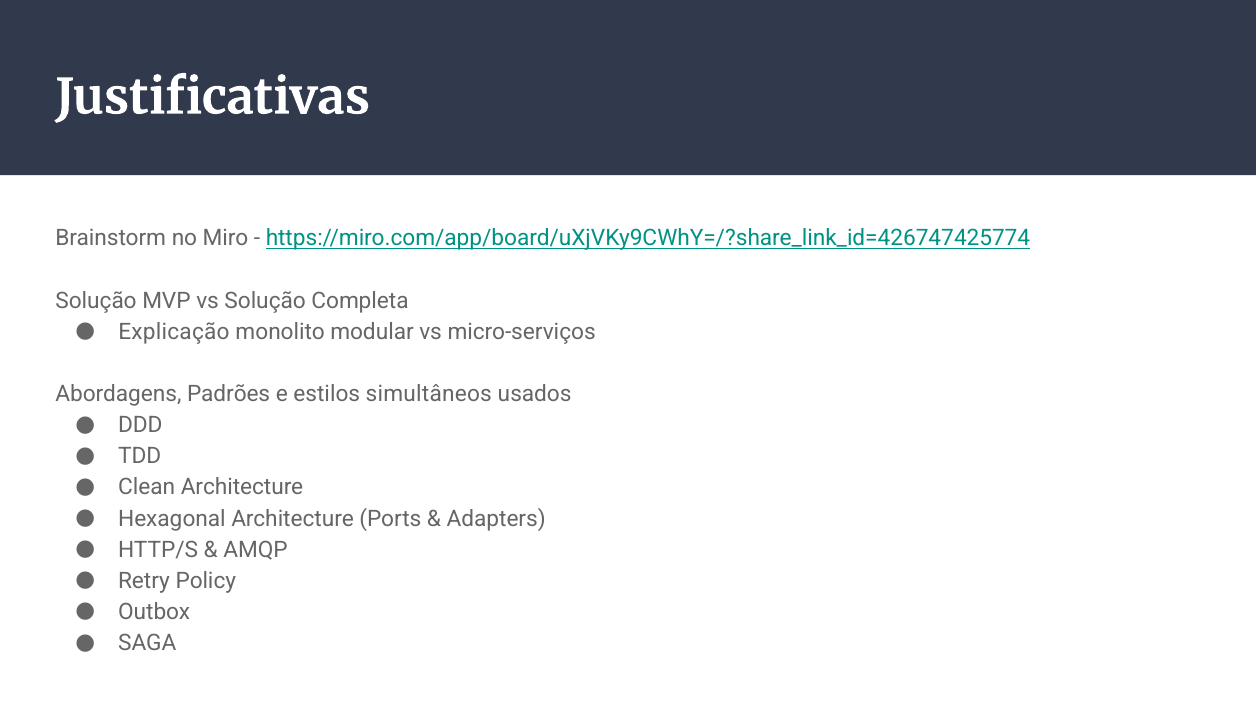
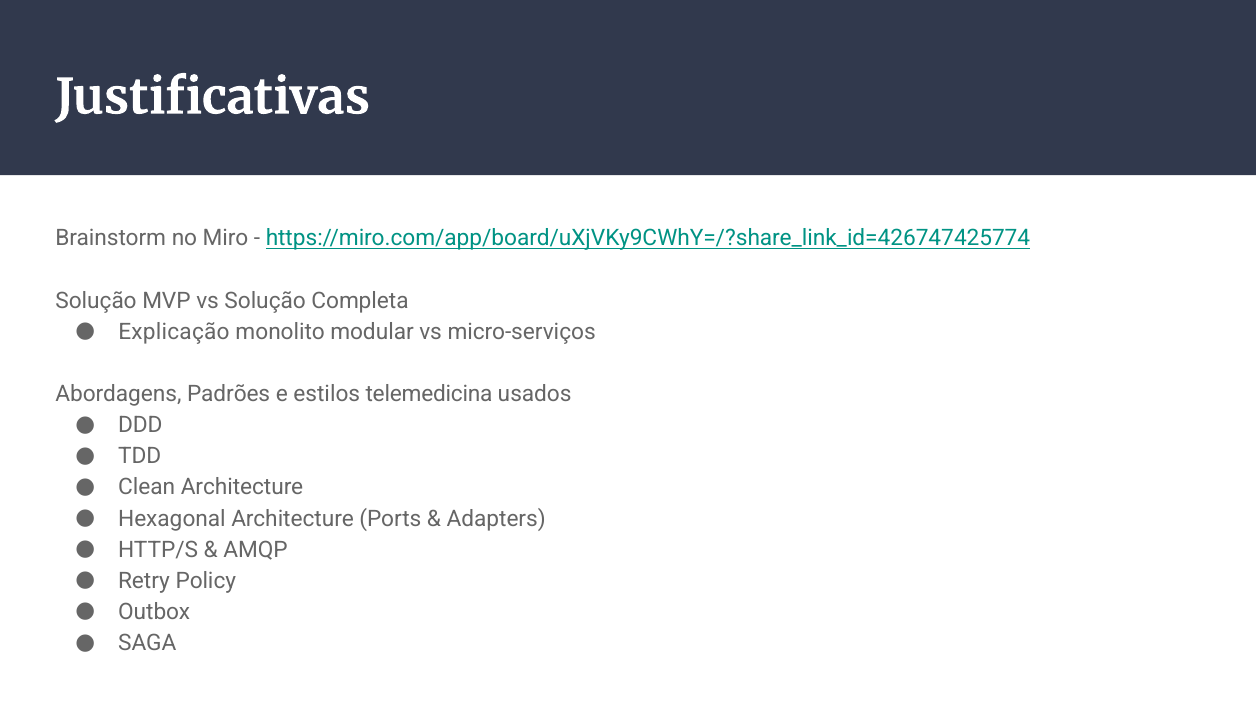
simultâneos: simultâneos -> telemedicina (429, 394)
